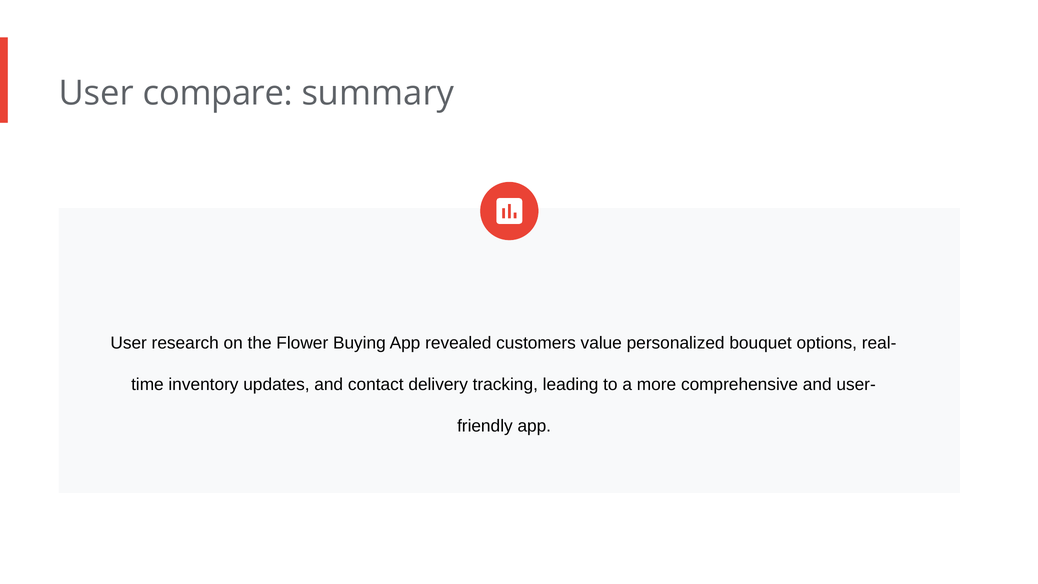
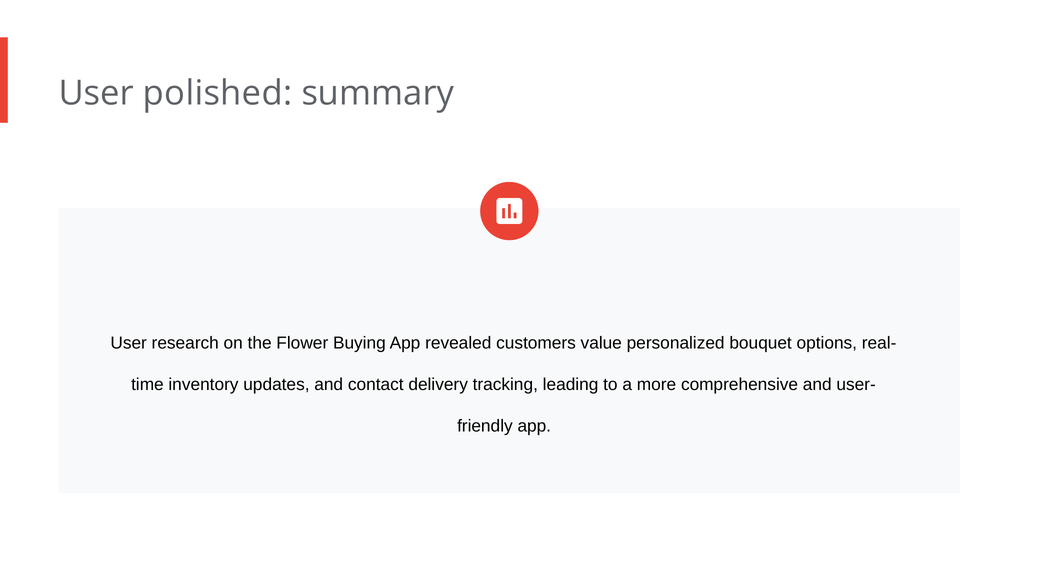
compare: compare -> polished (218, 93)
